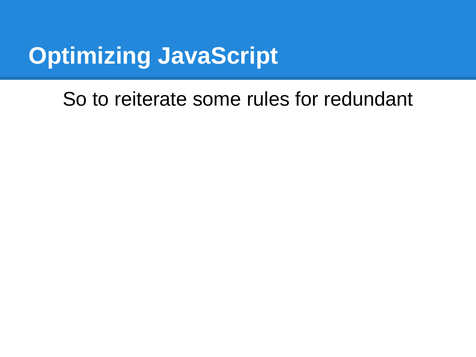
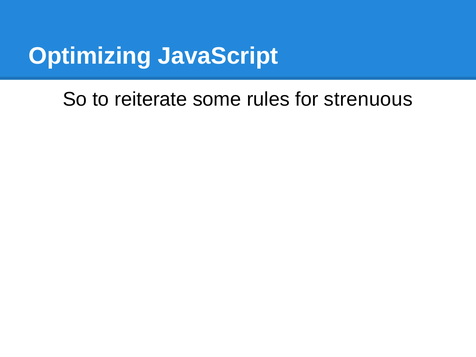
redundant: redundant -> strenuous (368, 99)
